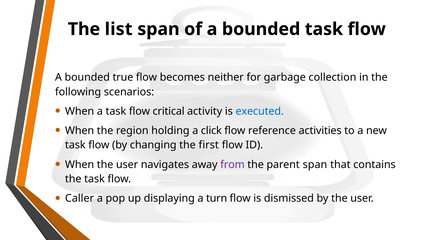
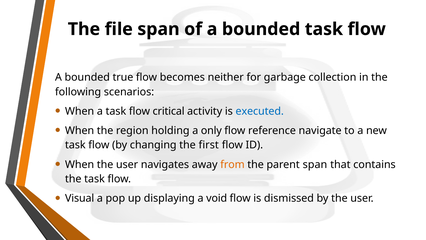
list: list -> file (119, 29)
click: click -> only (211, 130)
activities: activities -> navigate (320, 130)
from colour: purple -> orange (232, 164)
Caller: Caller -> Visual (80, 198)
turn: turn -> void (217, 198)
